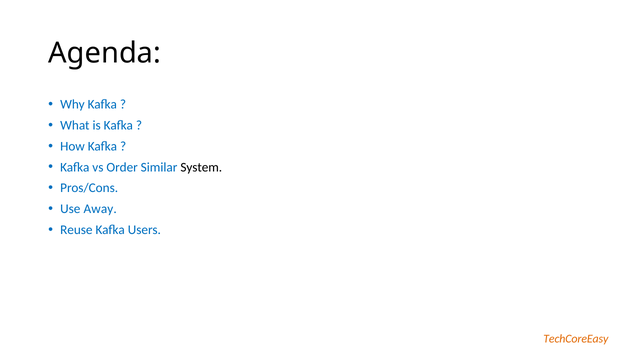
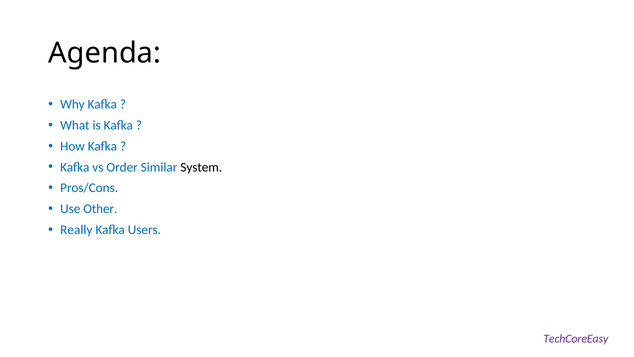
Away: Away -> Other (100, 209)
Reuse: Reuse -> Really (76, 230)
TechCoreEasy colour: orange -> purple (576, 338)
